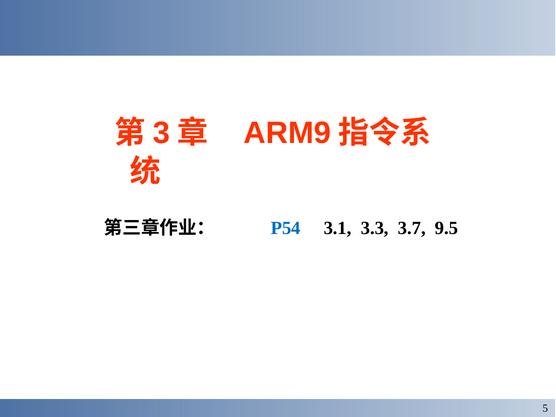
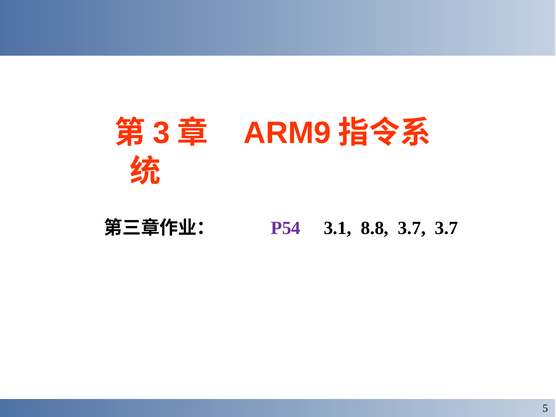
P54 colour: blue -> purple (286, 228)
3.3: 3.3 -> 8.8 (375, 228)
3.7 9.5: 9.5 -> 3.7 (446, 228)
